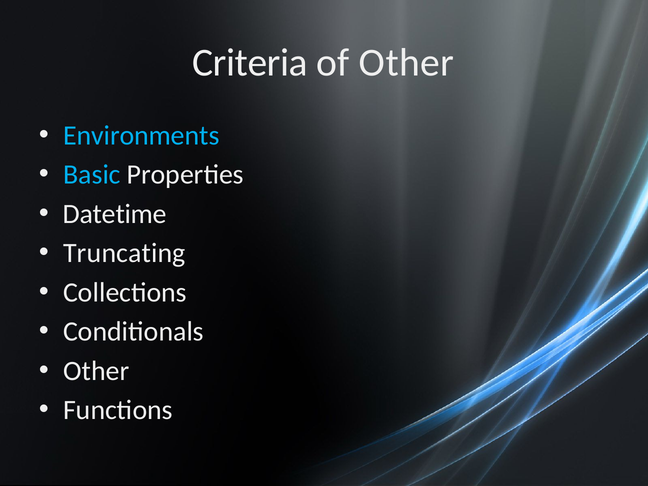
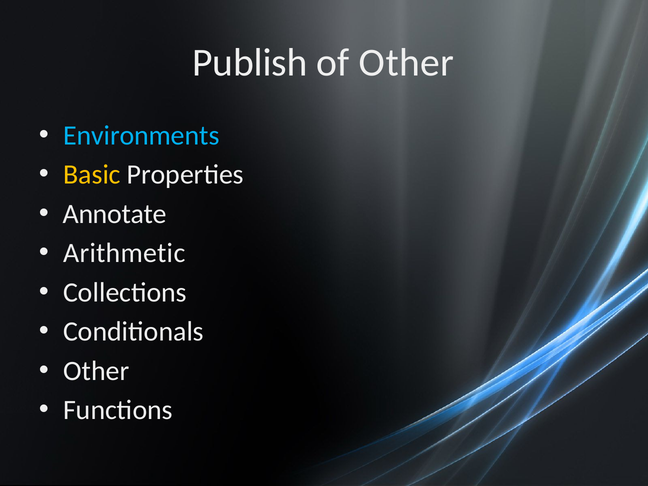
Criteria: Criteria -> Publish (250, 63)
Basic colour: light blue -> yellow (92, 175)
Datetime: Datetime -> Annotate (115, 214)
Truncating: Truncating -> Arithmetic (124, 253)
